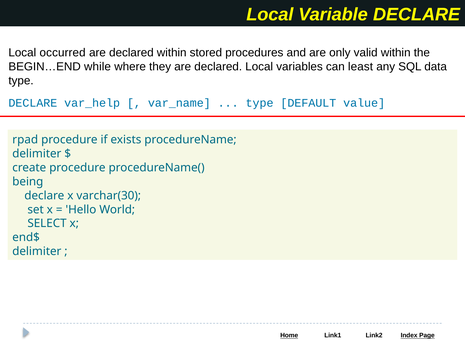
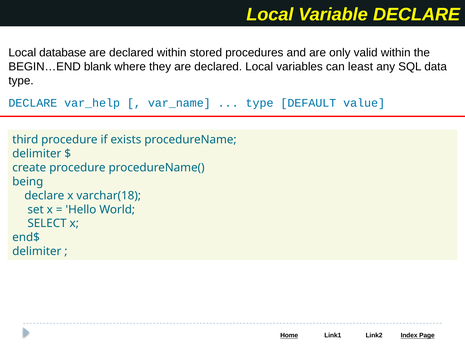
occurred: occurred -> database (63, 53)
while: while -> blank (98, 67)
rpad: rpad -> third (25, 140)
varchar(30: varchar(30 -> varchar(18 (109, 195)
